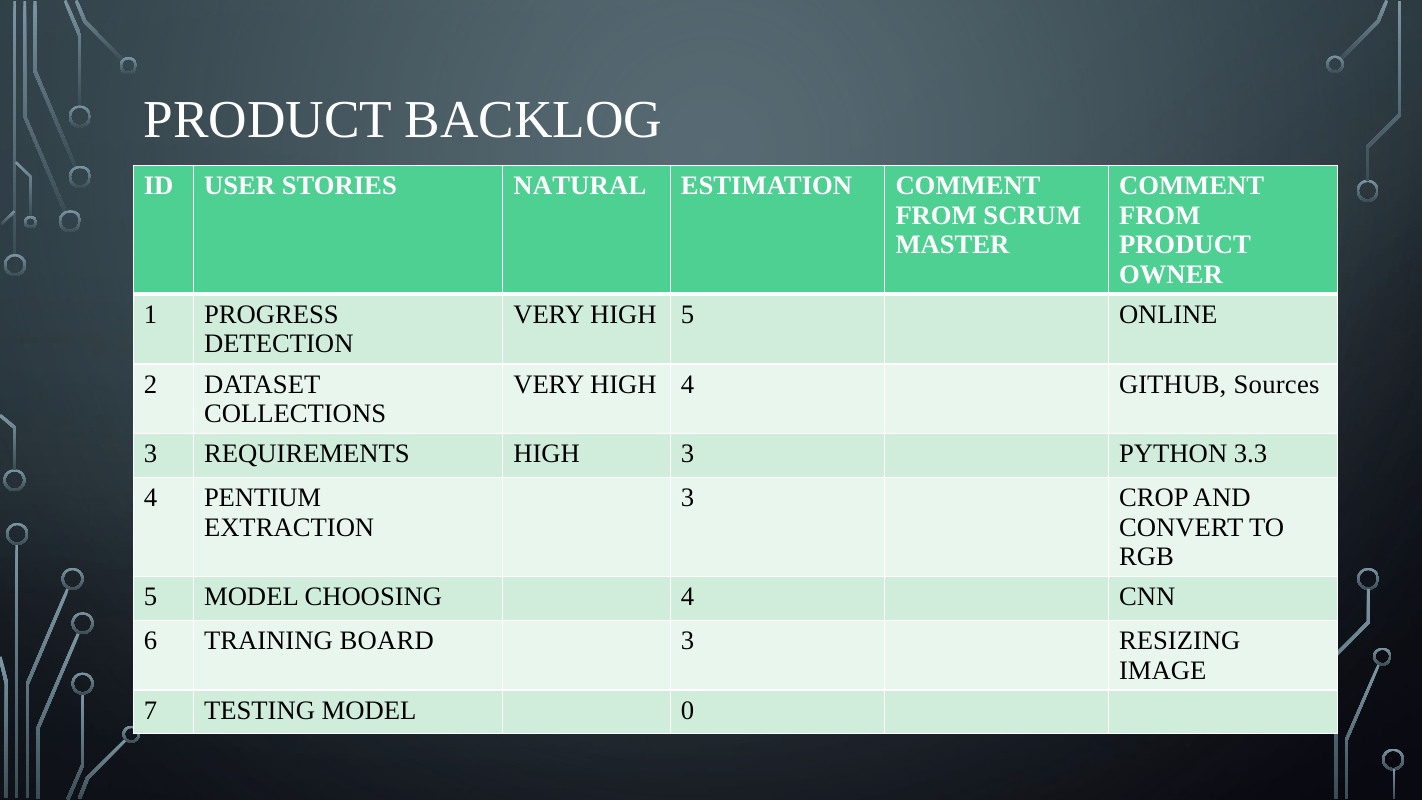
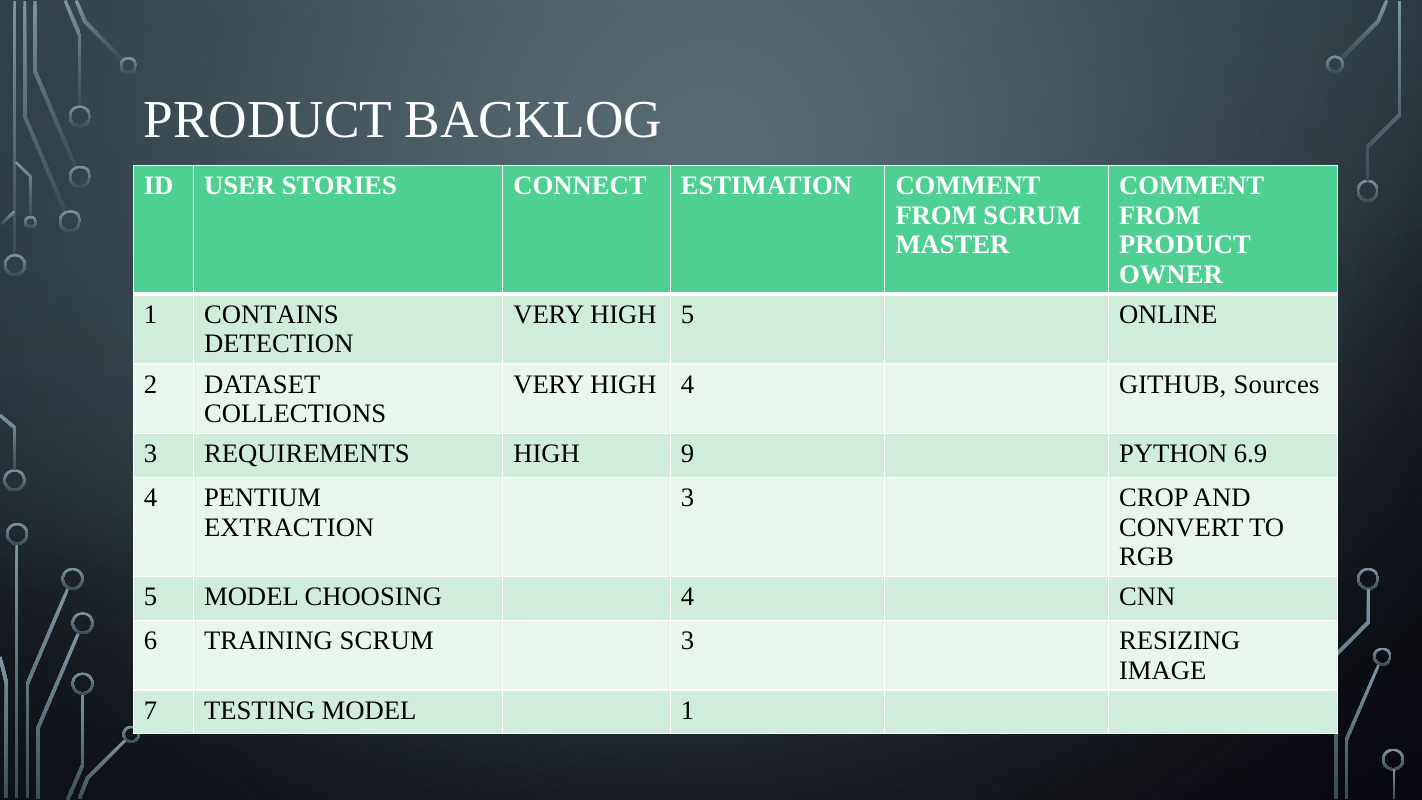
NATURAL: NATURAL -> CONNECT (580, 186)
PROGRESS: PROGRESS -> CONTAINS (271, 314)
HIGH 3: 3 -> 9 (688, 454)
3.3: 3.3 -> 6.9 (1250, 454)
TRAINING BOARD: BOARD -> SCRUM (387, 641)
MODEL 0: 0 -> 1 (688, 710)
